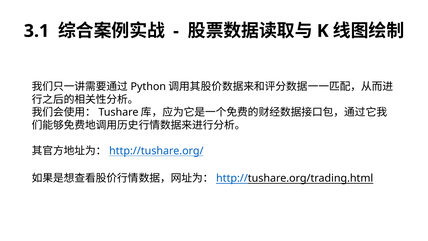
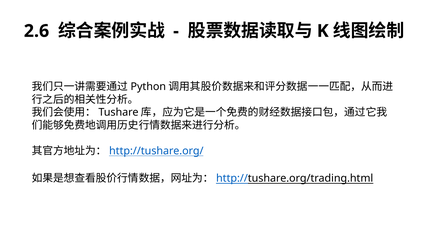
3.1: 3.1 -> 2.6 (36, 31)
